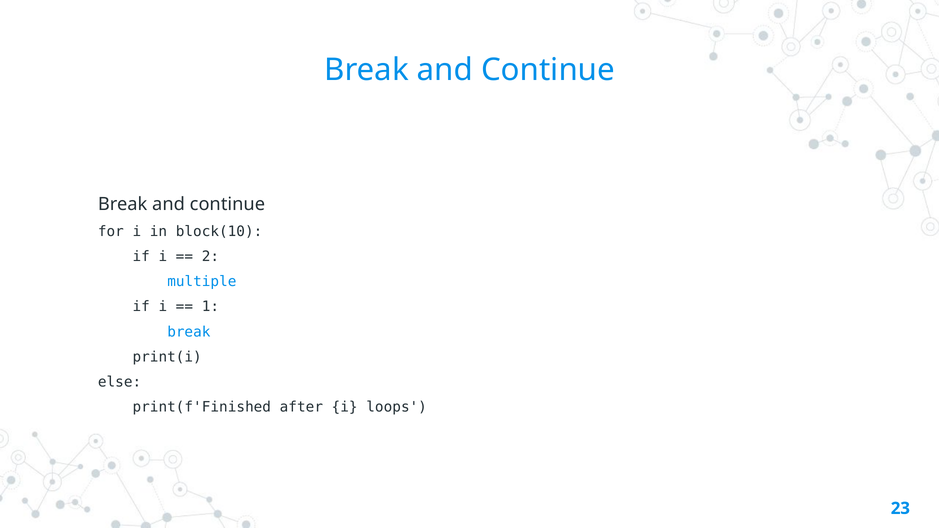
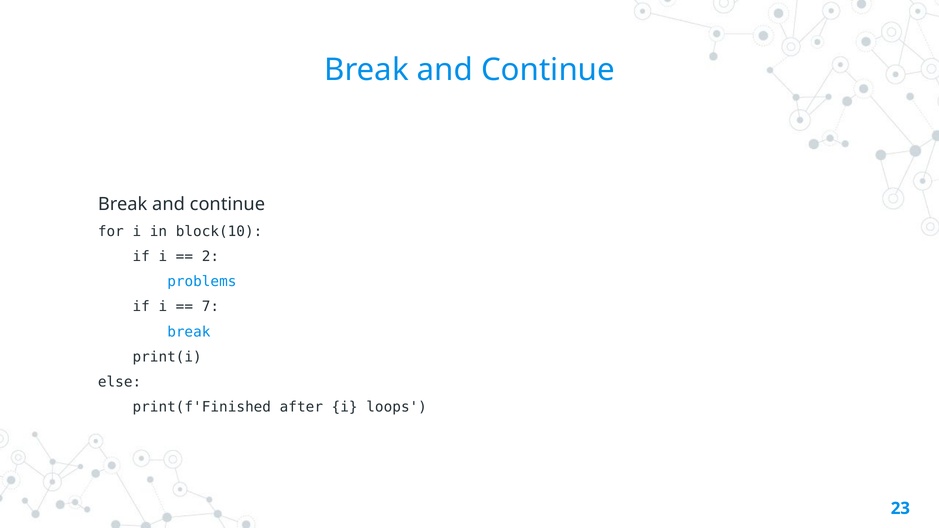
multiple: multiple -> problems (202, 282)
1: 1 -> 7 (210, 307)
